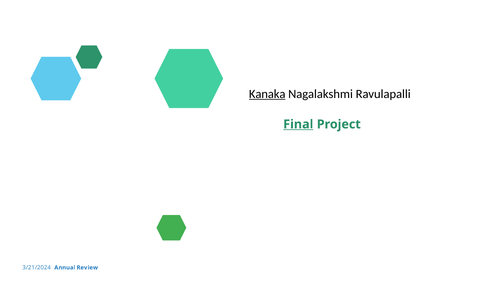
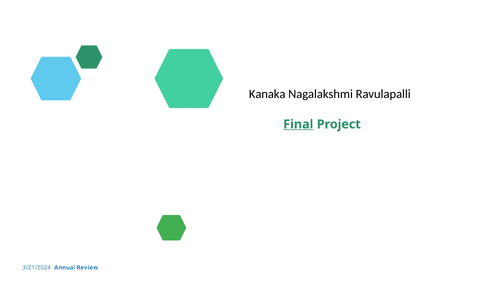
Kanaka underline: present -> none (267, 94)
